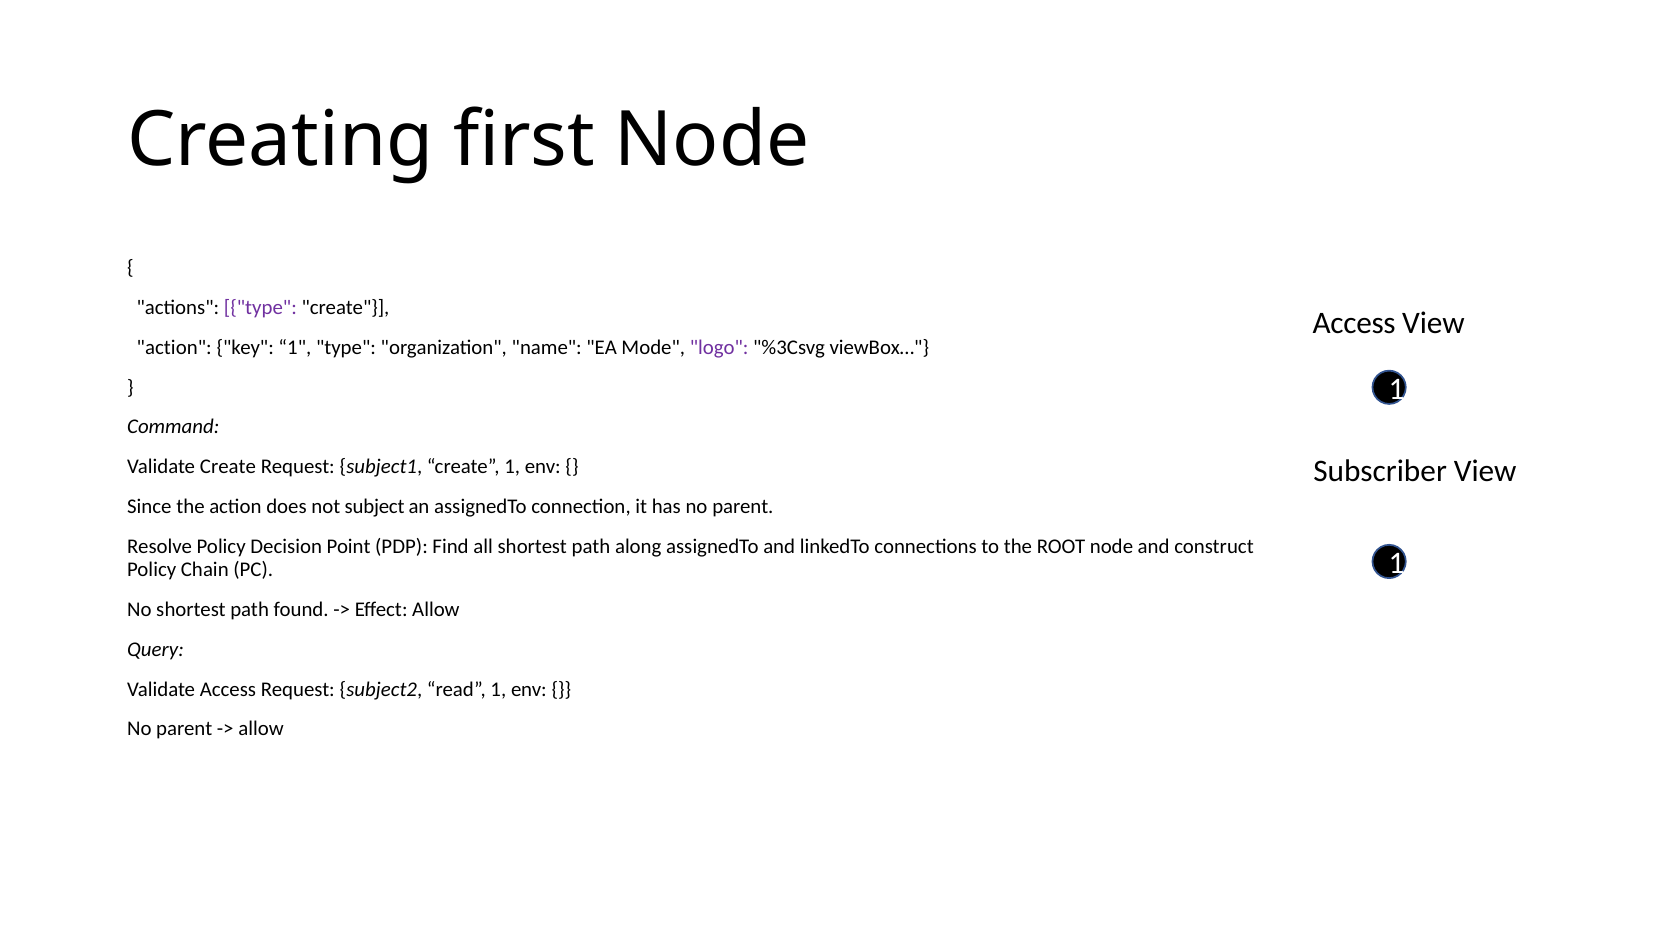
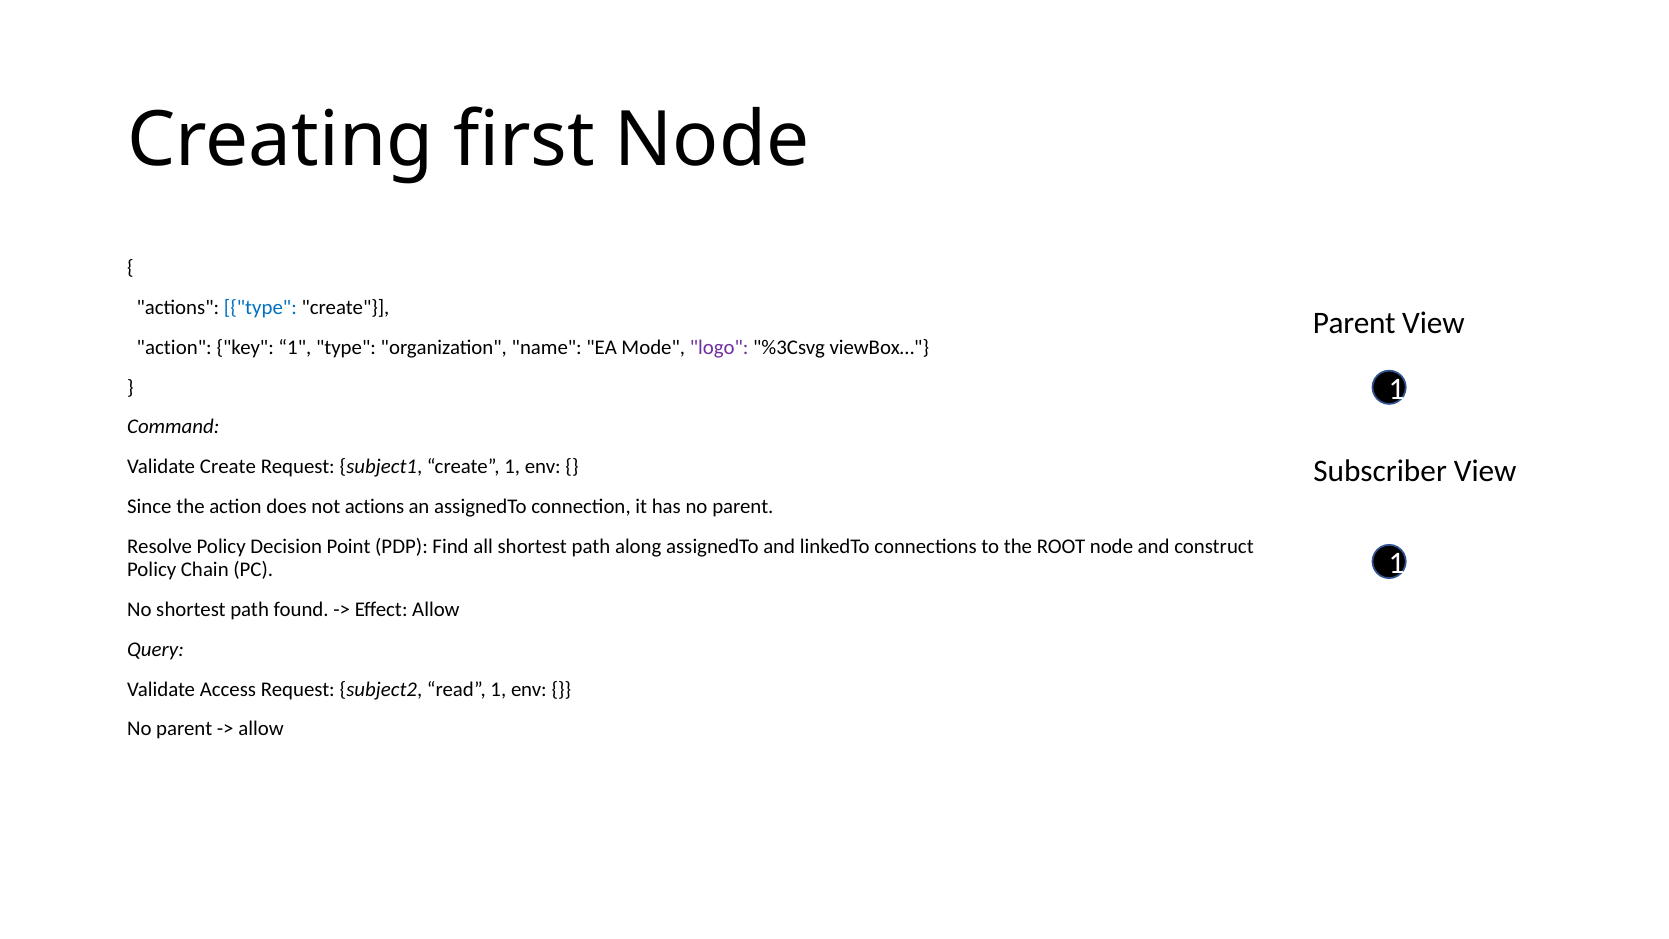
type colour: purple -> blue (260, 307)
Access: Access -> Parent (1354, 323)
not subject: subject -> actions (375, 507)
